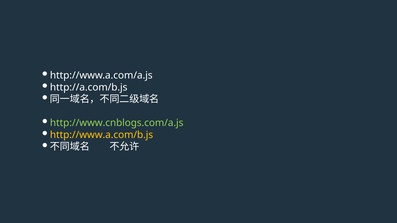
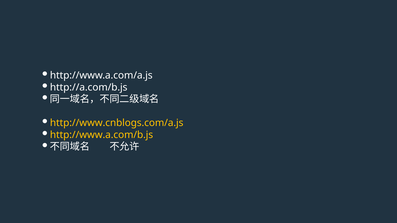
http://www.cnblogs.com/a.js colour: light green -> yellow (117, 123)
